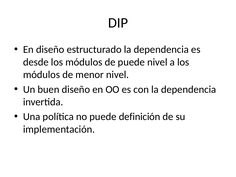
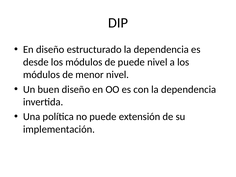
definición: definición -> extensión (140, 117)
